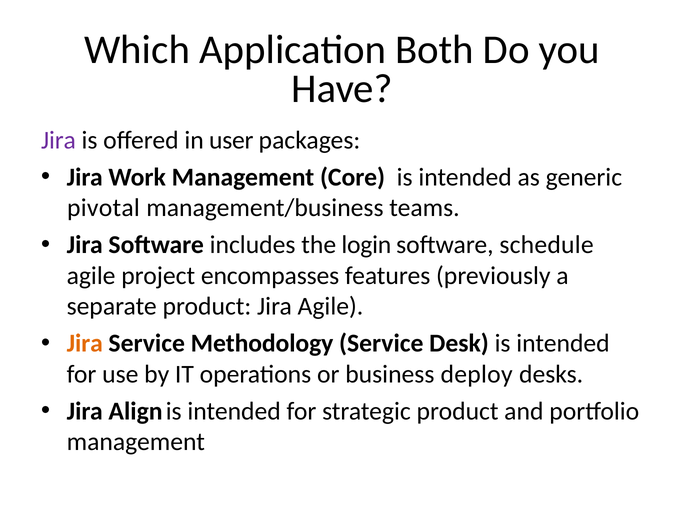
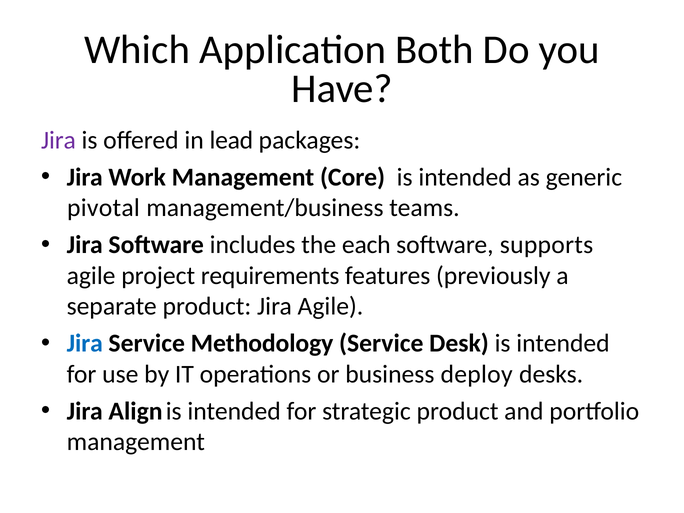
user: user -> lead (231, 140)
login: login -> each (366, 245)
schedule: schedule -> supports (547, 245)
encompasses: encompasses -> requirements (270, 276)
Jira colour: orange -> blue (85, 343)
